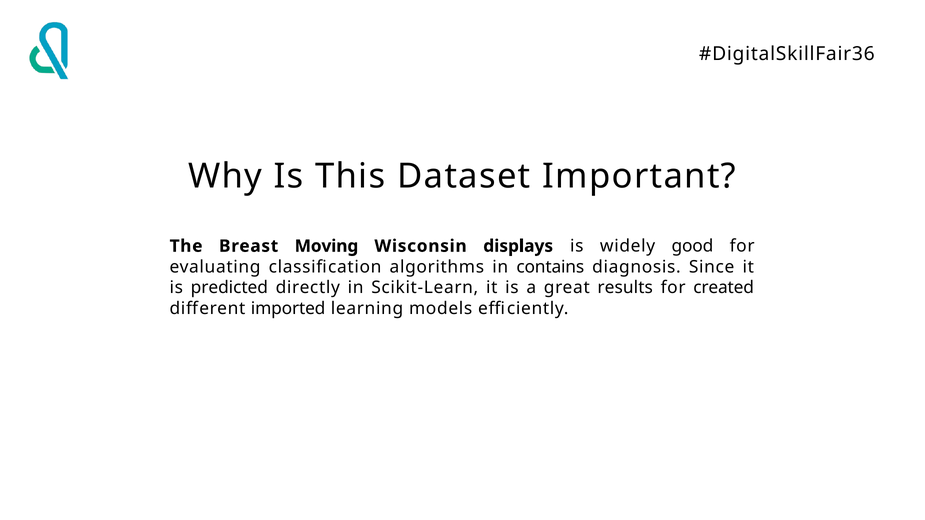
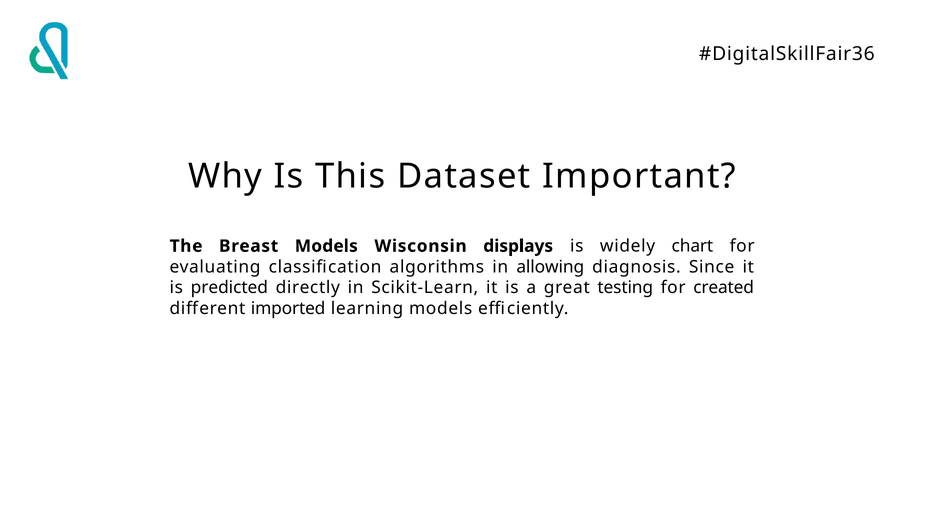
Breast Moving: Moving -> Models (326, 246)
good: good -> chart (692, 246)
contains: contains -> allowing (550, 267)
results: results -> testing (625, 288)
